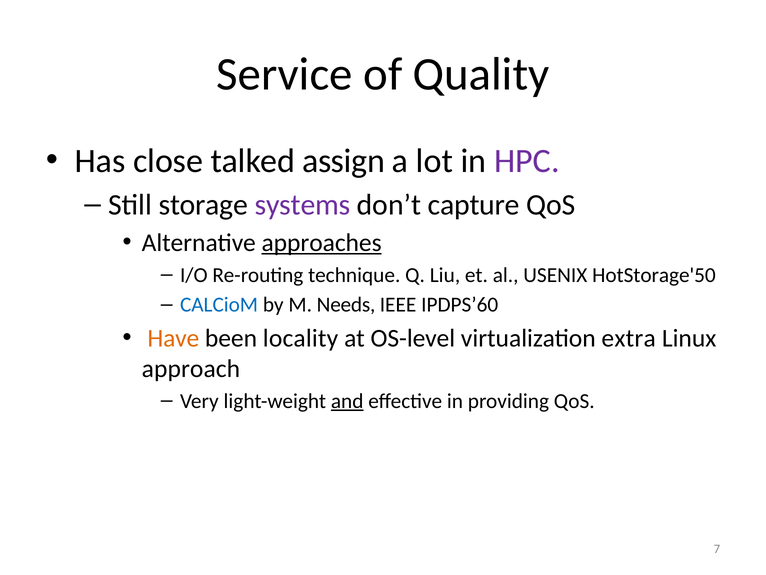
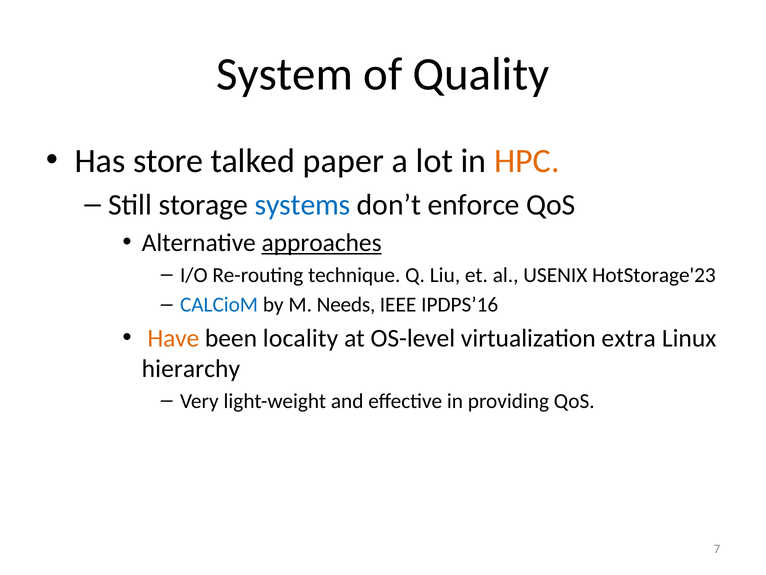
Service: Service -> System (285, 74)
close: close -> store (168, 161)
assign: assign -> paper (343, 161)
HPC colour: purple -> orange (527, 161)
systems colour: purple -> blue (303, 205)
capture: capture -> enforce (474, 205)
HotStorage'50: HotStorage'50 -> HotStorage'23 (654, 275)
IPDPS’60: IPDPS’60 -> IPDPS’16 (460, 305)
approach: approach -> hierarchy (191, 369)
and underline: present -> none (347, 401)
